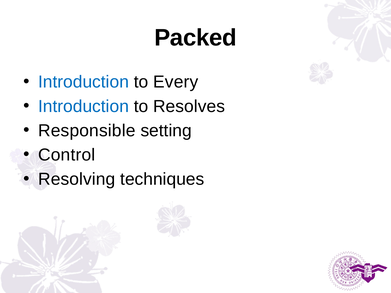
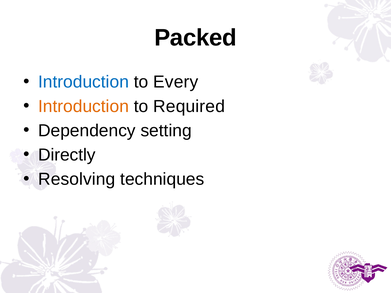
Introduction colour: blue -> orange (84, 106)
Resolves: Resolves -> Required (189, 106)
Responsible: Responsible -> Dependency (87, 131)
Control: Control -> Directly (67, 155)
